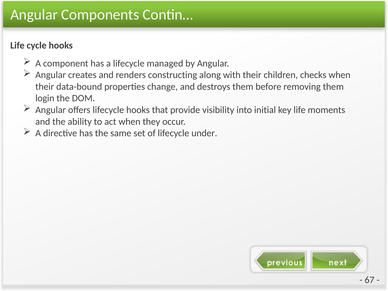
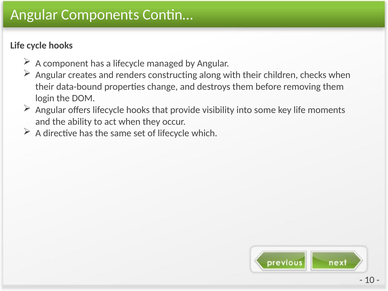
initial: initial -> some (265, 110)
under: under -> which (204, 133)
67: 67 -> 10 (369, 280)
